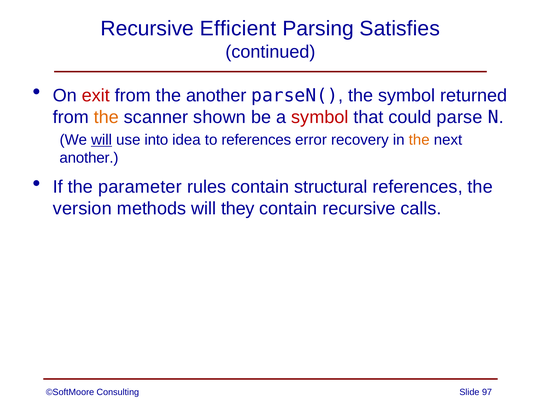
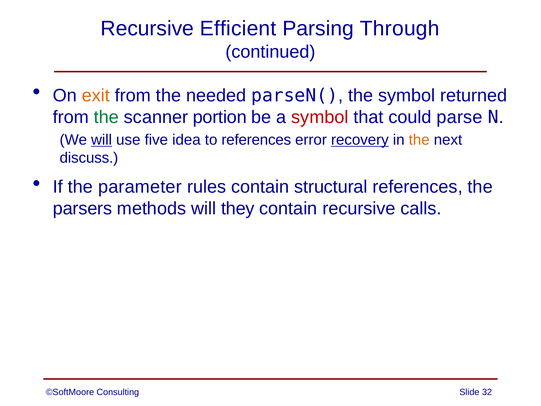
Satisfies: Satisfies -> Through (400, 29)
exit colour: red -> orange (96, 95)
the another: another -> needed (216, 95)
the colour: orange -> green (106, 117)
shown: shown -> portion (220, 117)
into: into -> five (156, 140)
recovery underline: none -> present (360, 140)
another: another -> discuss (89, 158)
version: version -> parsers (82, 209)
97: 97 -> 32 (487, 392)
